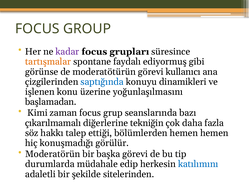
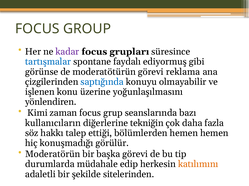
tartışmalar colour: orange -> blue (48, 62)
kullanıcı: kullanıcı -> reklama (183, 72)
dinamikleri: dinamikleri -> olmayabilir (183, 82)
başlamadan: başlamadan -> yönlendiren (51, 102)
çıkarılmamalı: çıkarılmamalı -> kullanıcıların (53, 123)
katılımını colour: blue -> orange (198, 165)
